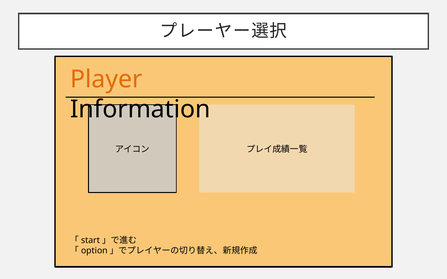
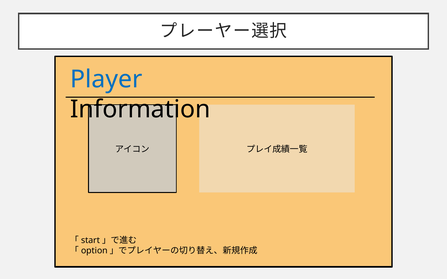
Player colour: orange -> blue (106, 80)
